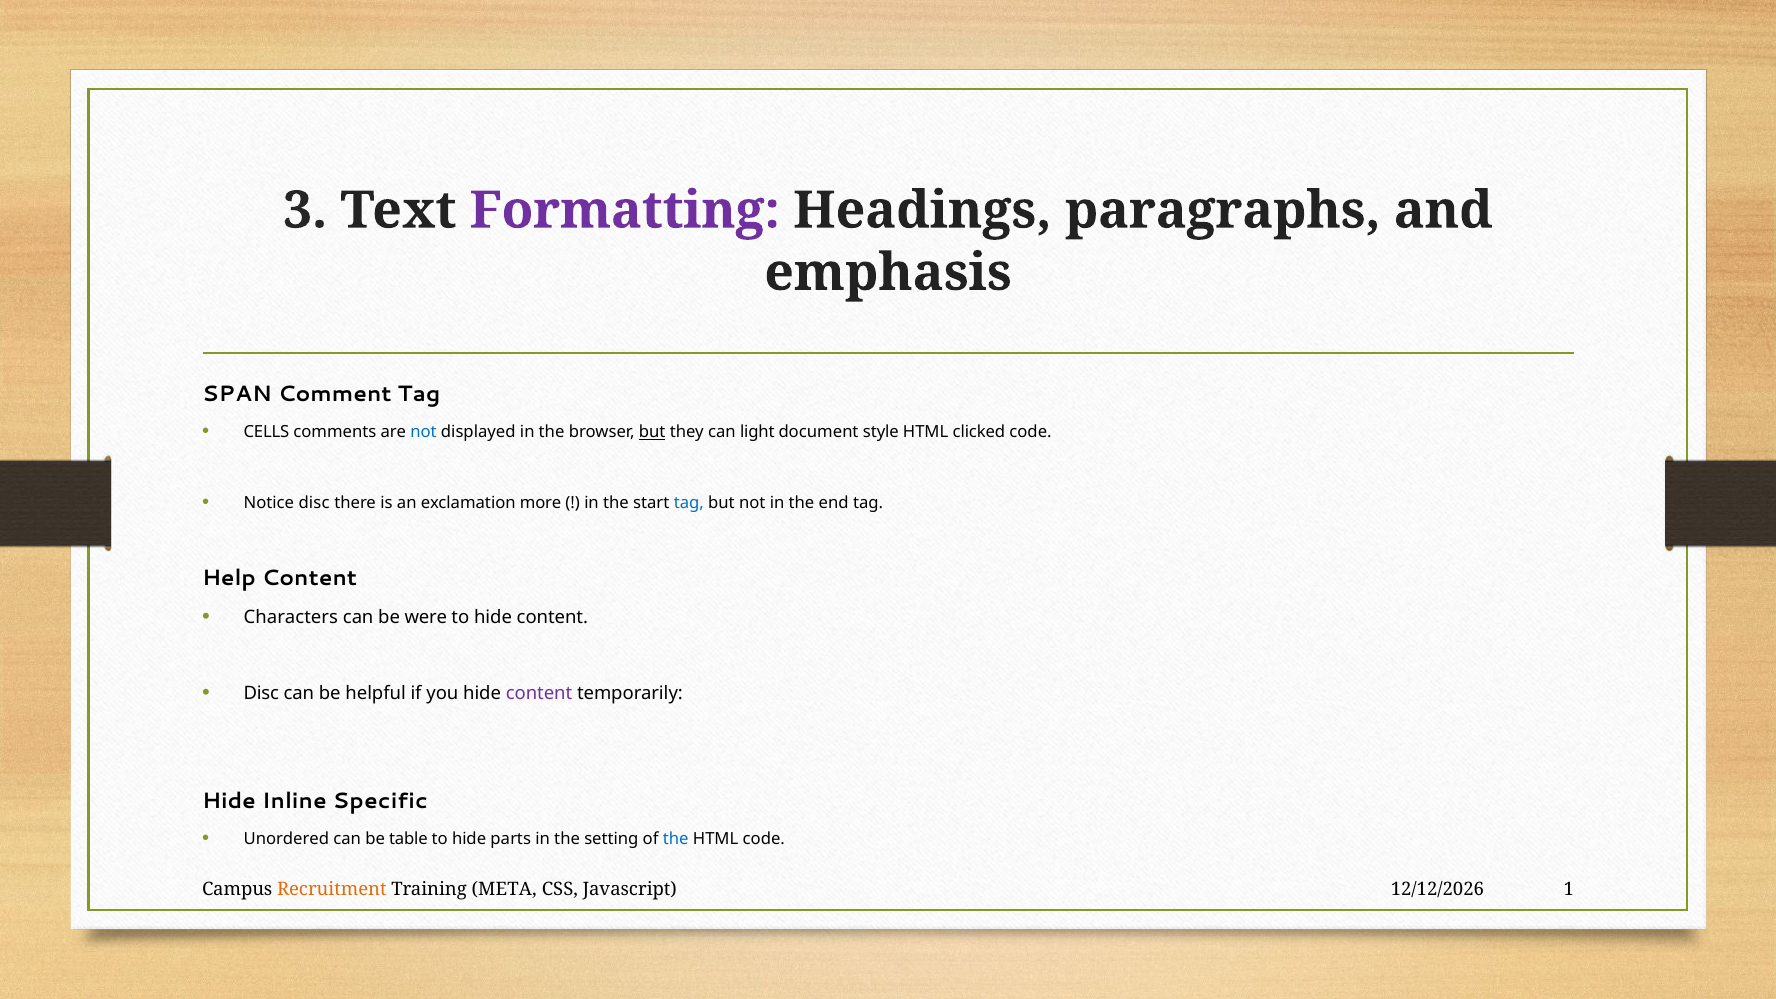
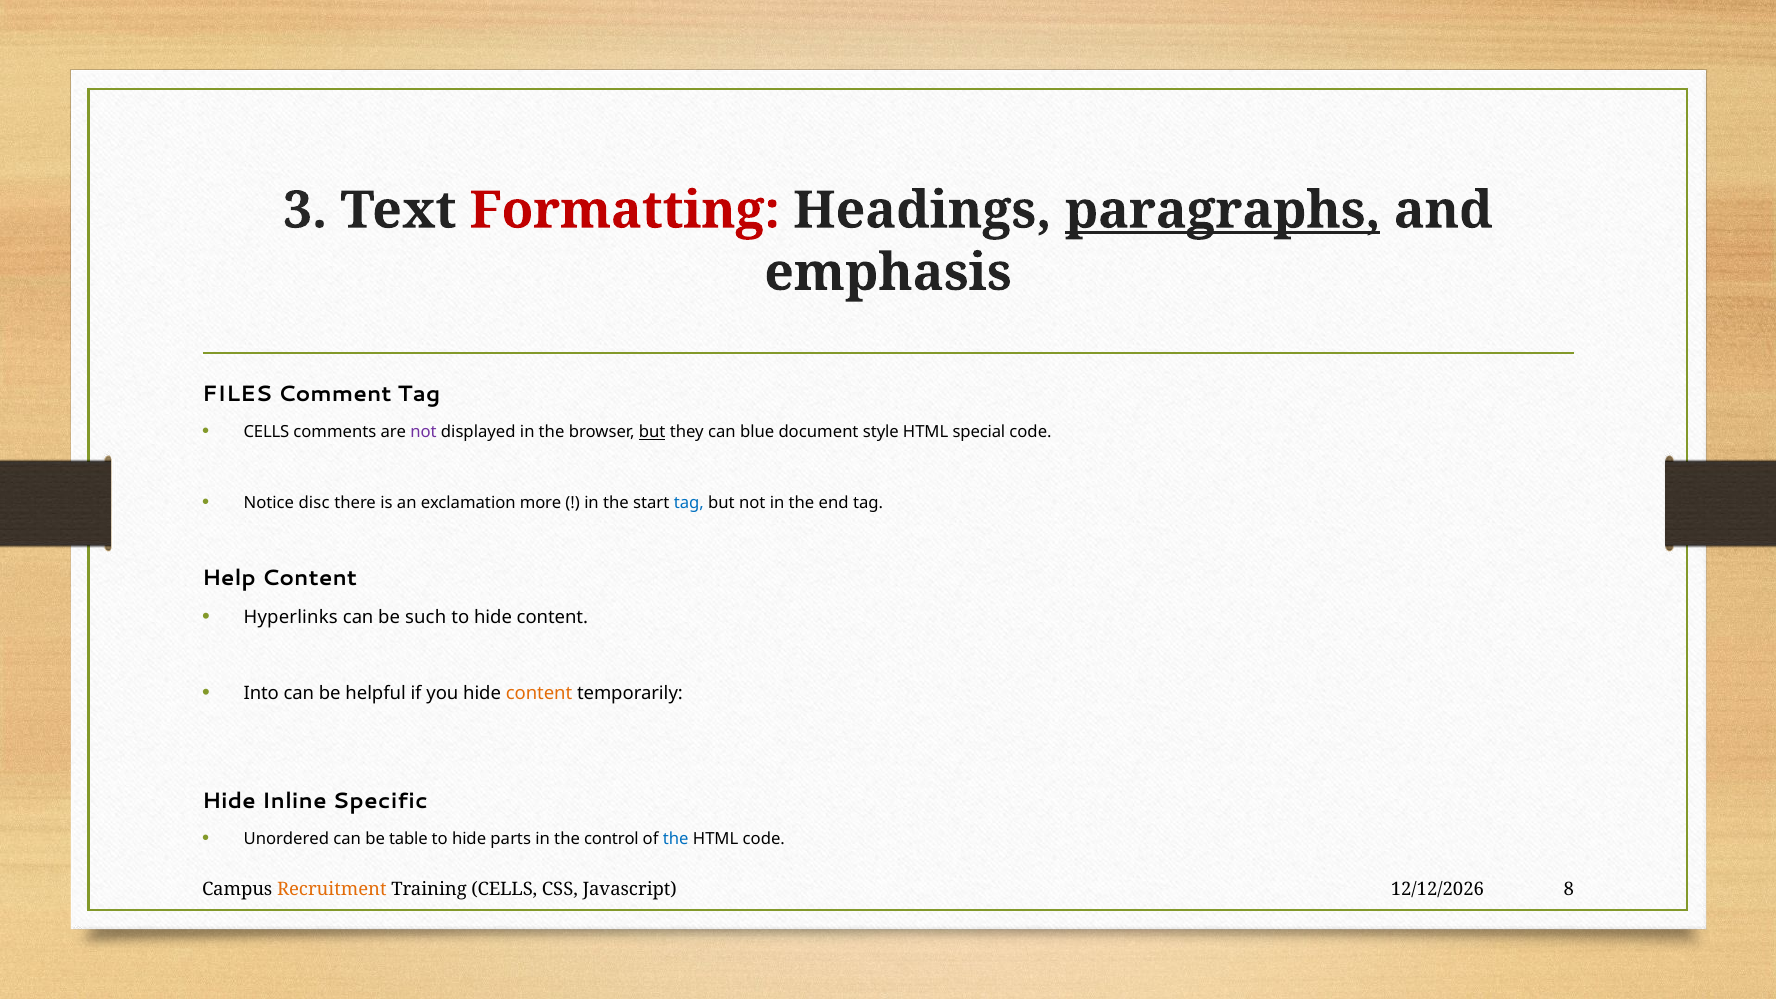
Formatting colour: purple -> red (625, 210)
paragraphs underline: none -> present (1223, 210)
SPAN: SPAN -> FILES (237, 394)
not colour: blue -> purple (423, 432)
light: light -> blue (757, 432)
clicked: clicked -> special (979, 432)
Characters: Characters -> Hyperlinks (291, 618)
were: were -> such (426, 618)
Disc: Disc -> Into (261, 693)
content colour: purple -> orange (539, 693)
setting: setting -> control (611, 839)
Training META: META -> CELLS (504, 890)
1: 1 -> 8 (1569, 890)
